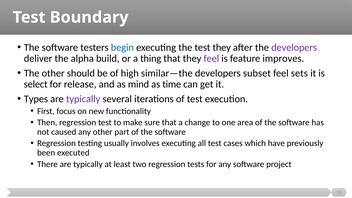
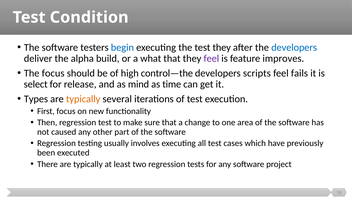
Boundary: Boundary -> Condition (89, 17)
developers colour: purple -> blue (294, 47)
thing: thing -> what (151, 58)
The other: other -> focus (53, 73)
similar—the: similar—the -> control—the (167, 73)
subset: subset -> scripts (257, 73)
sets: sets -> fails (299, 73)
typically colour: purple -> orange (83, 99)
